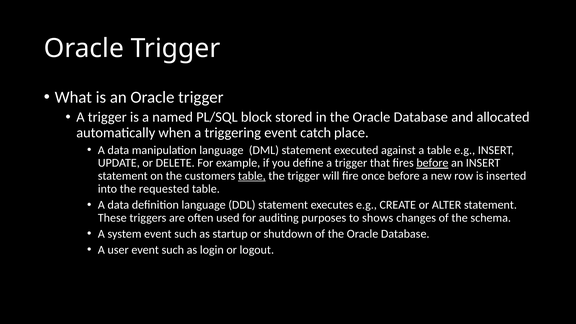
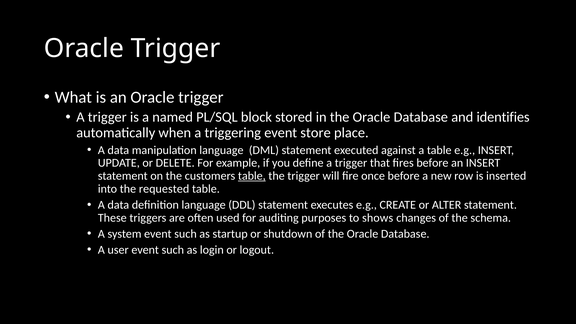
allocated: allocated -> identifies (503, 117)
catch: catch -> store (316, 133)
before underline: present -> none (432, 163)
